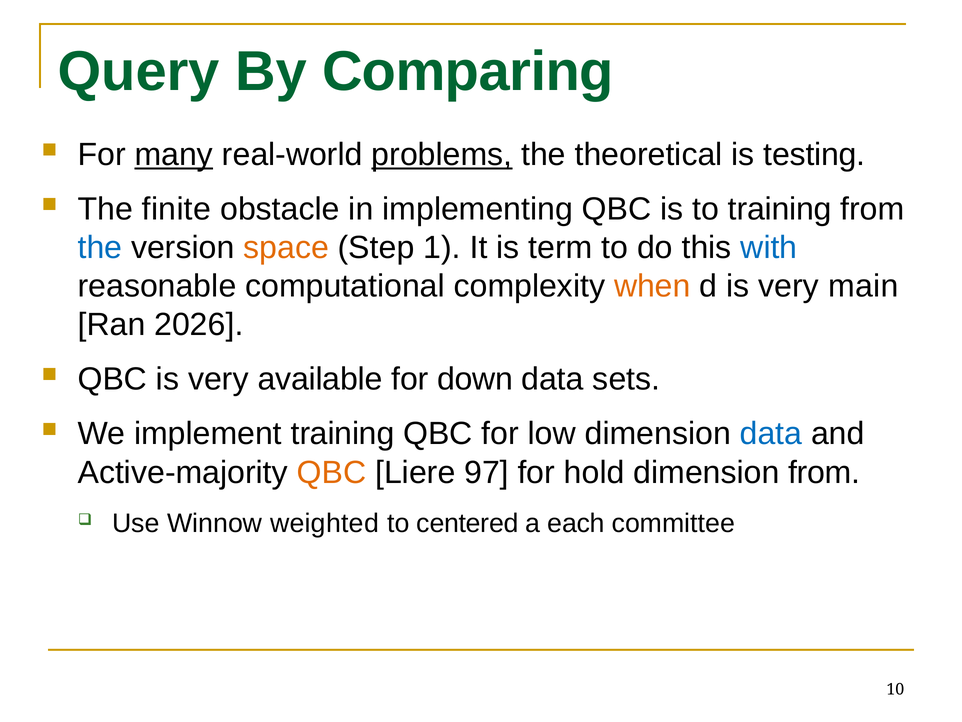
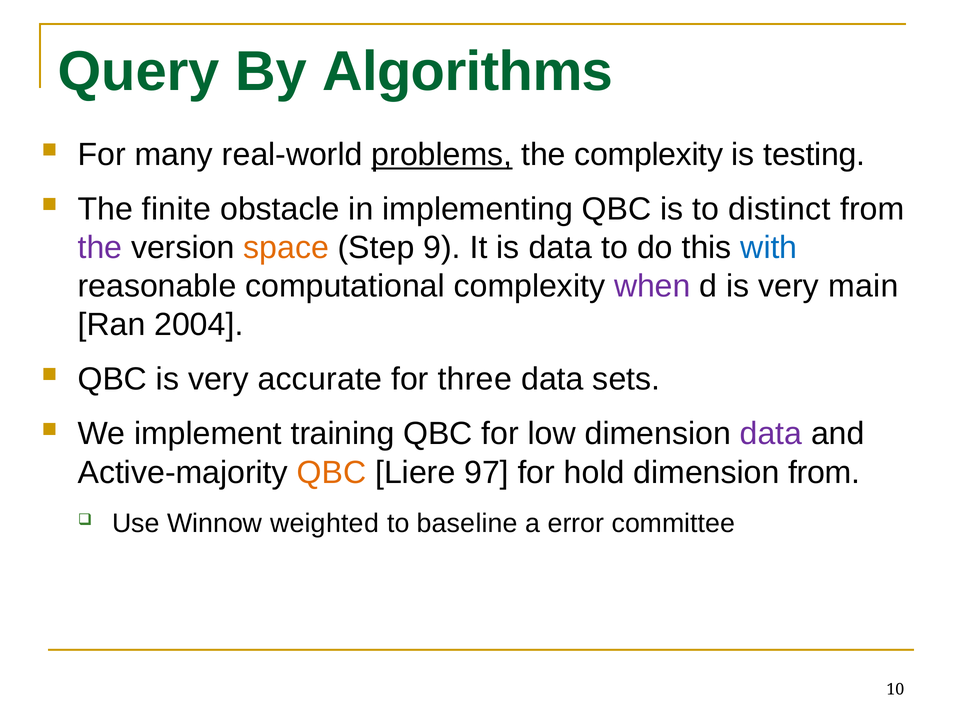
Comparing: Comparing -> Algorithms (468, 72)
many underline: present -> none (174, 155)
the theoretical: theoretical -> complexity (649, 155)
to training: training -> distinct (779, 209)
the colour: blue -> purple (100, 248)
1: 1 -> 9 (442, 248)
is term: term -> data (560, 248)
when colour: orange -> purple (652, 286)
2026: 2026 -> 2004 (199, 325)
available: available -> accurate (320, 379)
down: down -> three (475, 379)
data colour: blue -> purple (771, 434)
centered: centered -> baseline (467, 523)
each: each -> error (576, 523)
